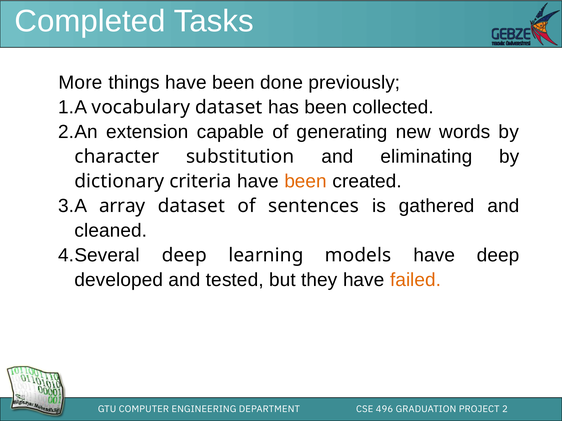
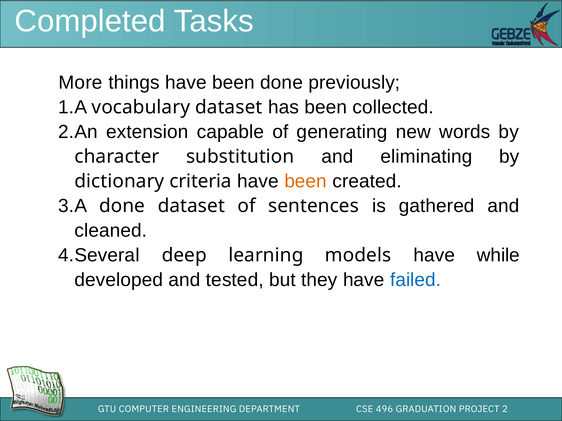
array: array -> done (122, 206)
have deep: deep -> while (498, 256)
failed colour: orange -> blue (416, 280)
